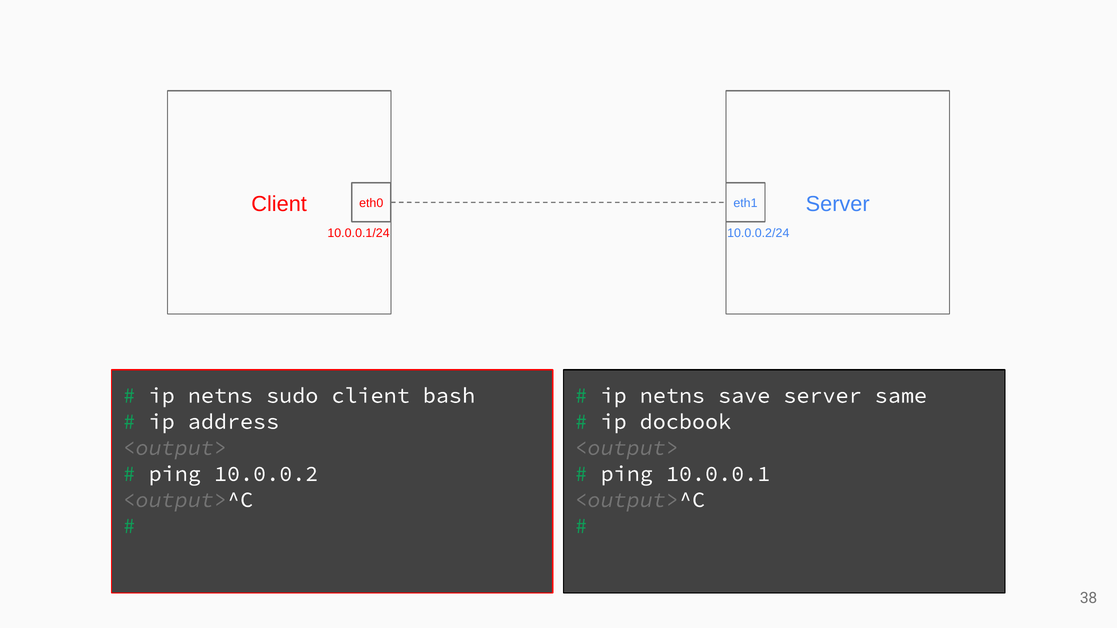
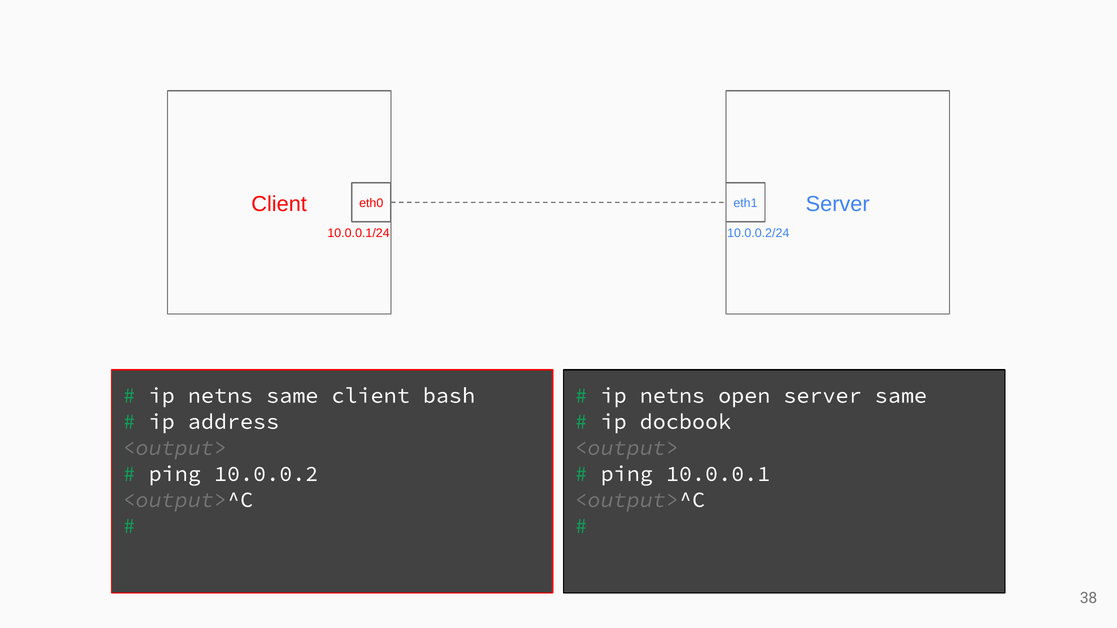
netns sudo: sudo -> same (292, 396)
save: save -> open (744, 396)
